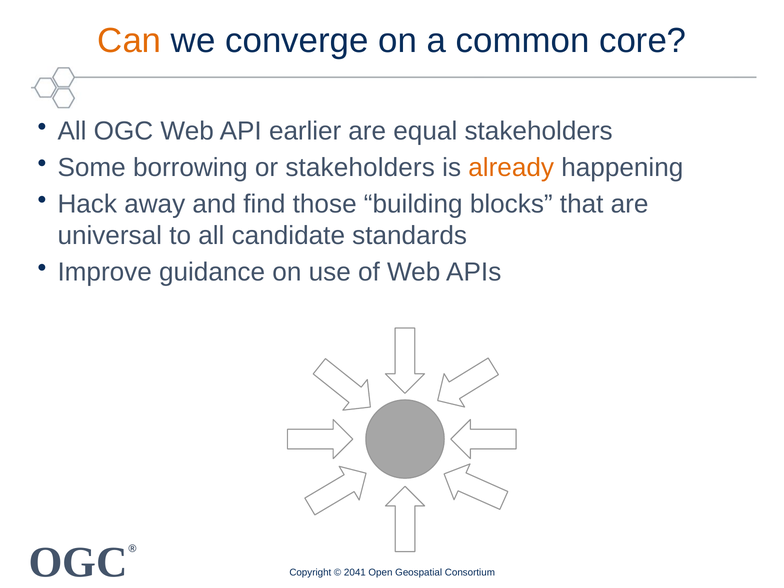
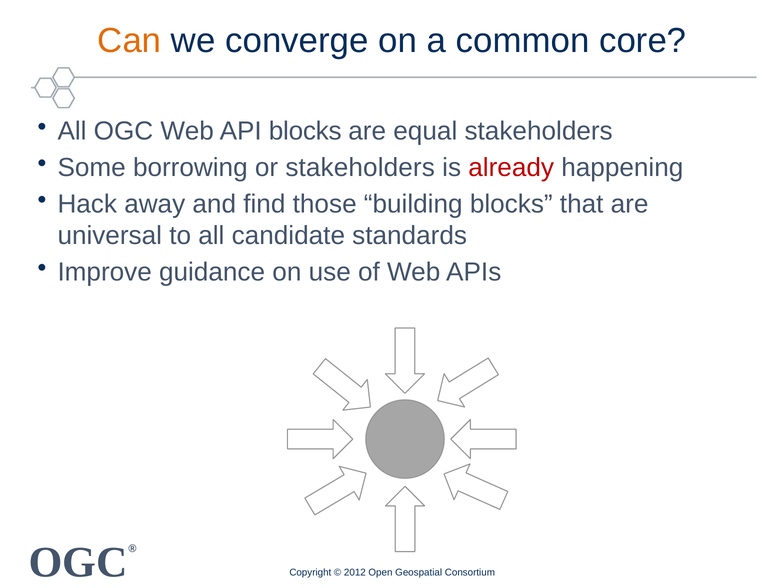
API earlier: earlier -> blocks (305, 131)
already colour: orange -> red (511, 168)
2041: 2041 -> 2012 (355, 572)
